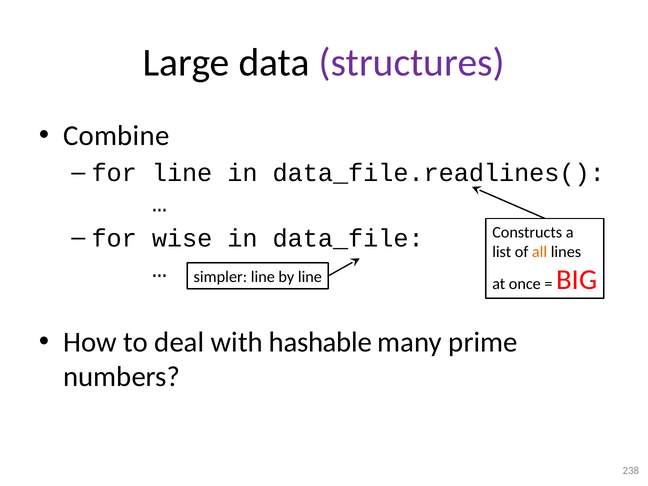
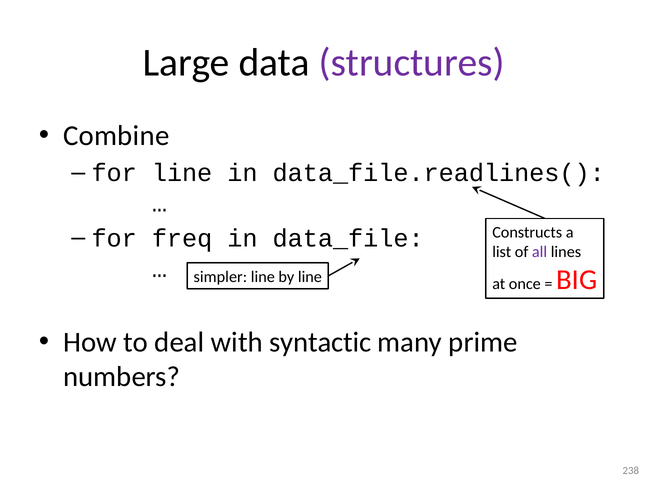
wise: wise -> freq (182, 239)
all colour: orange -> purple (540, 252)
hashable: hashable -> syntactic (320, 342)
